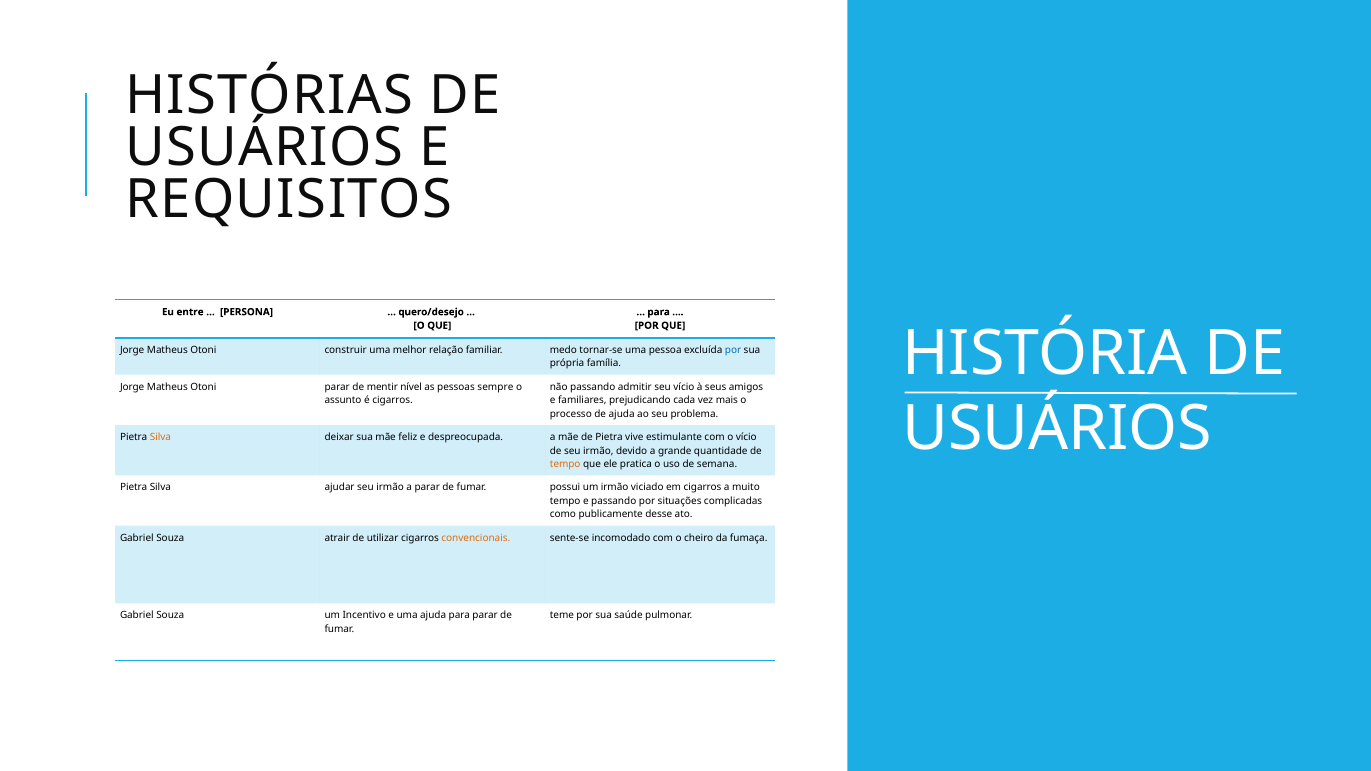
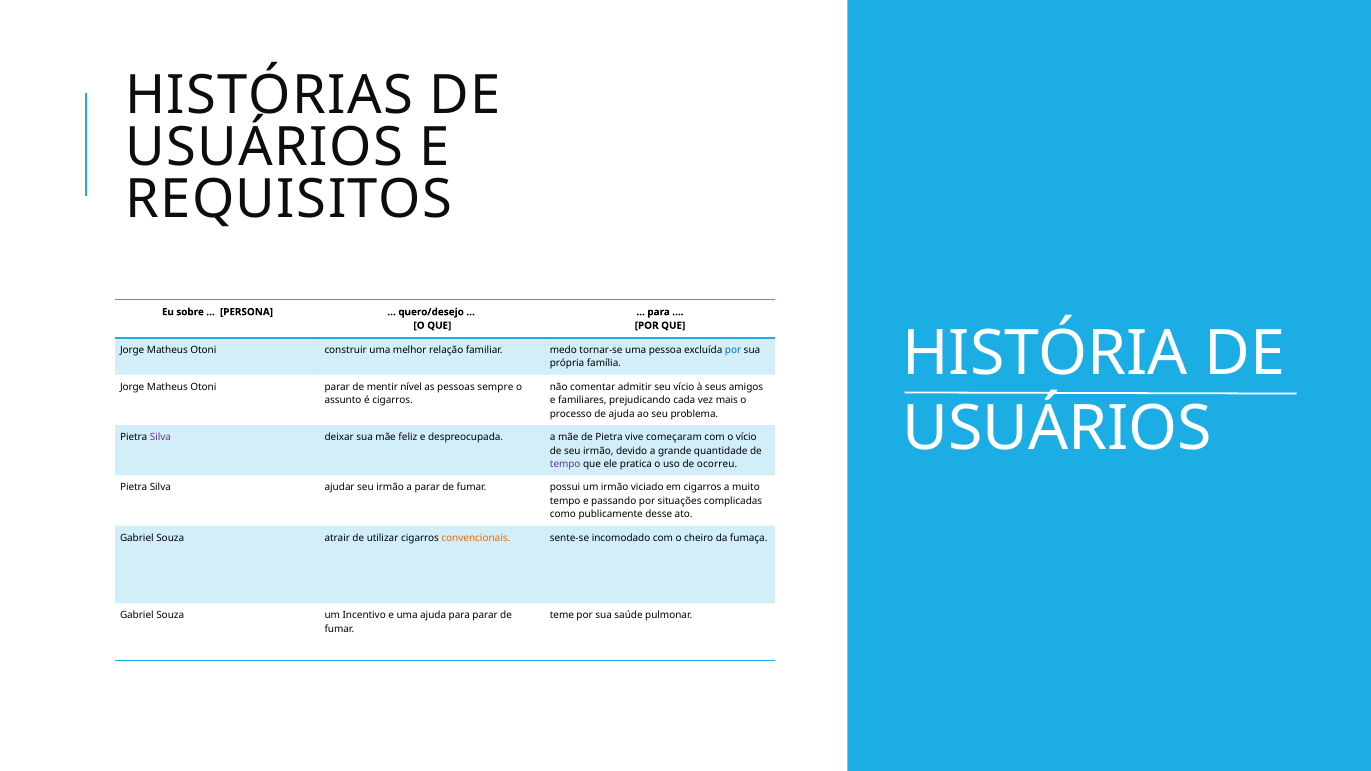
entre: entre -> sobre (190, 312)
não passando: passando -> comentar (593, 387)
Silva colour: orange -> purple (160, 437)
estimulante: estimulante -> começaram (674, 437)
tempo colour: orange -> purple (565, 464)
semana: semana -> ocorreu (717, 464)
